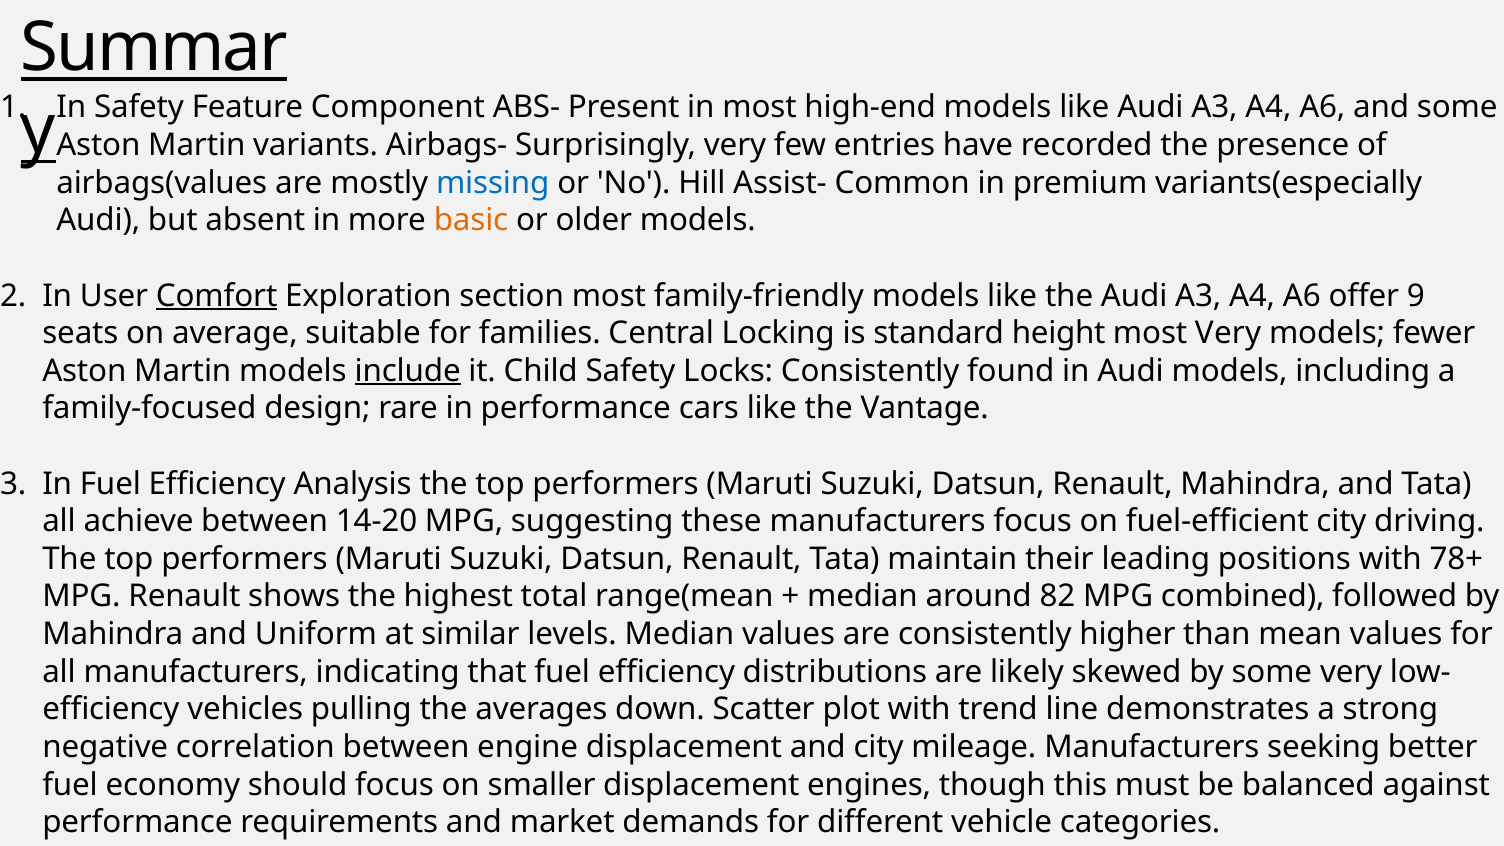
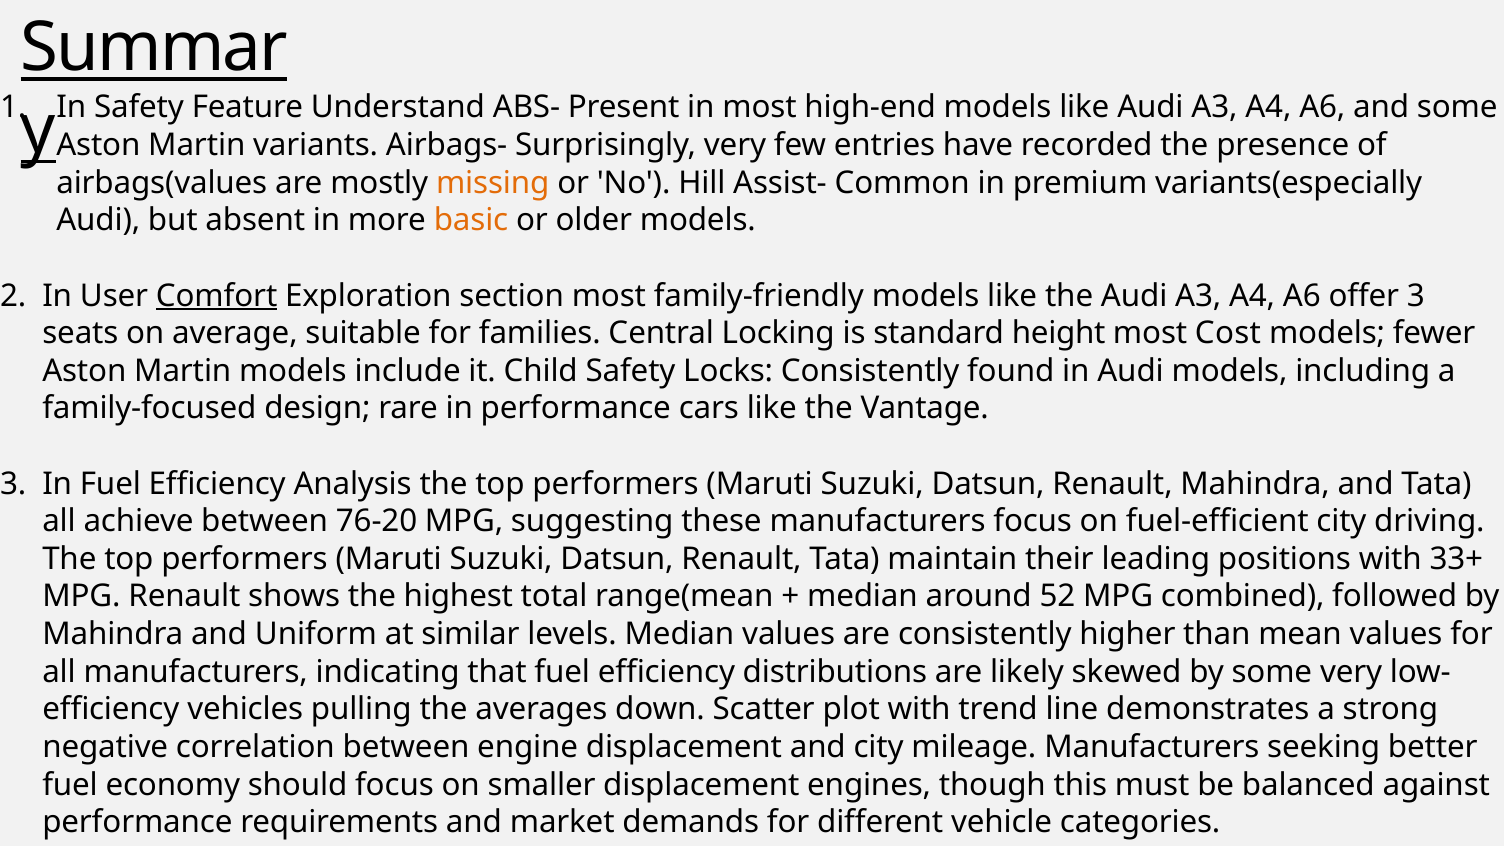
Component: Component -> Understand (398, 108)
missing colour: blue -> orange (493, 183)
offer 9: 9 -> 3 (1416, 296)
most Very: Very -> Cost (1228, 333)
include underline: present -> none (408, 371)
14-20: 14-20 -> 76-20 (377, 521)
78+: 78+ -> 33+ (1456, 559)
82: 82 -> 52 (1057, 597)
